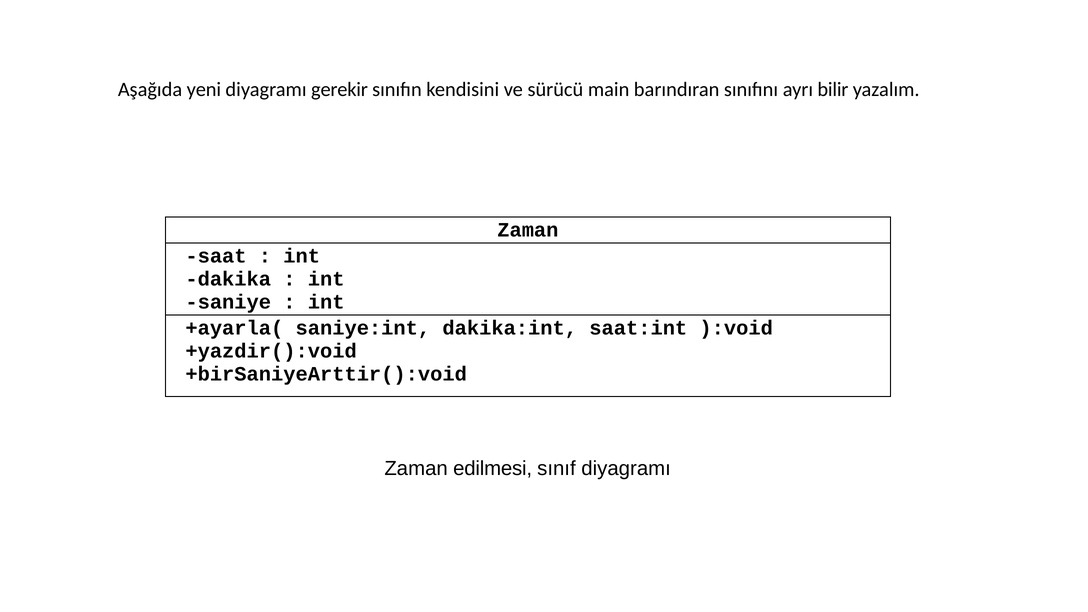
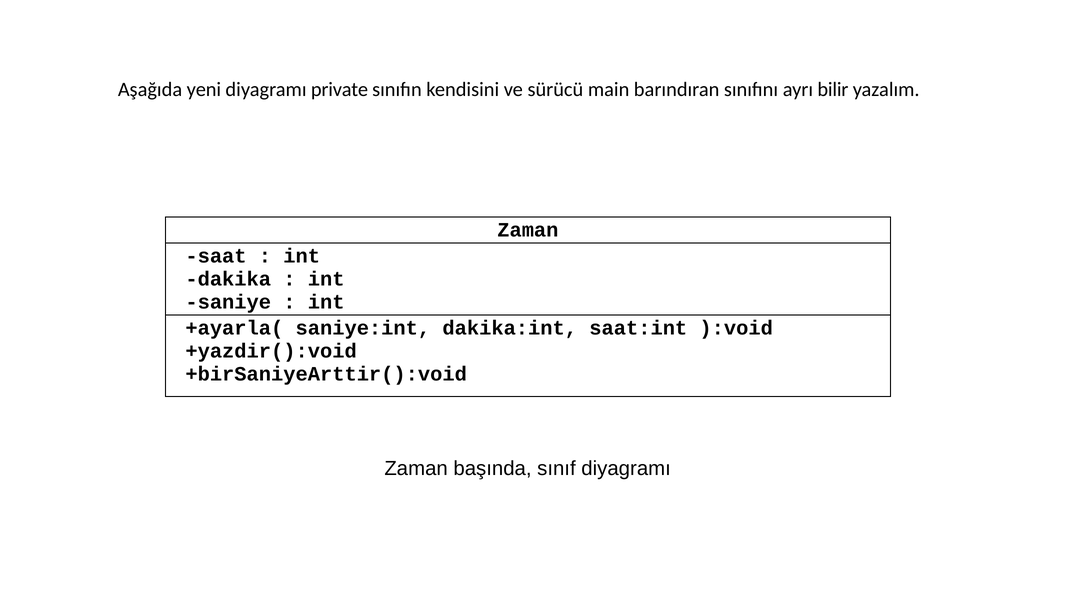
gerekir: gerekir -> private (340, 89)
edilmesi: edilmesi -> başında (493, 469)
